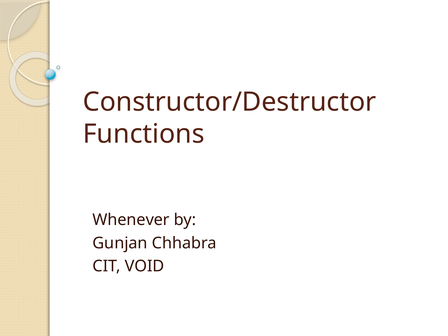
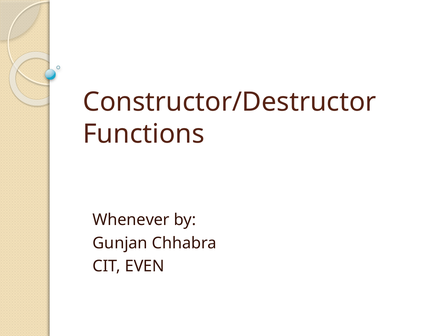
VOID: VOID -> EVEN (145, 266)
